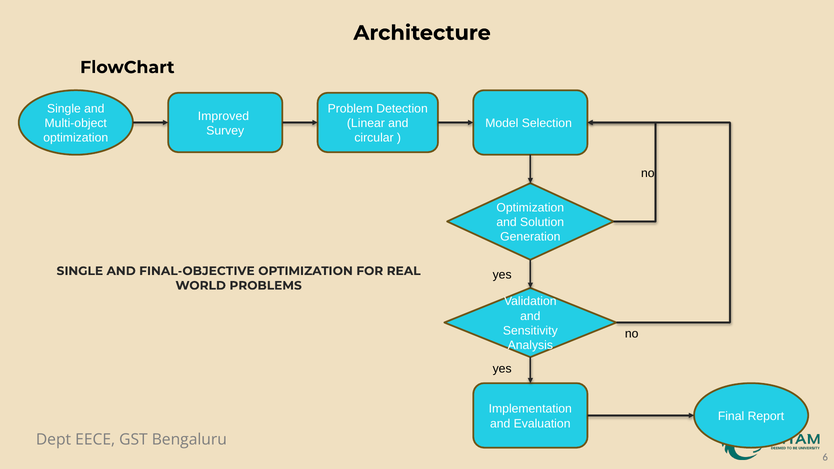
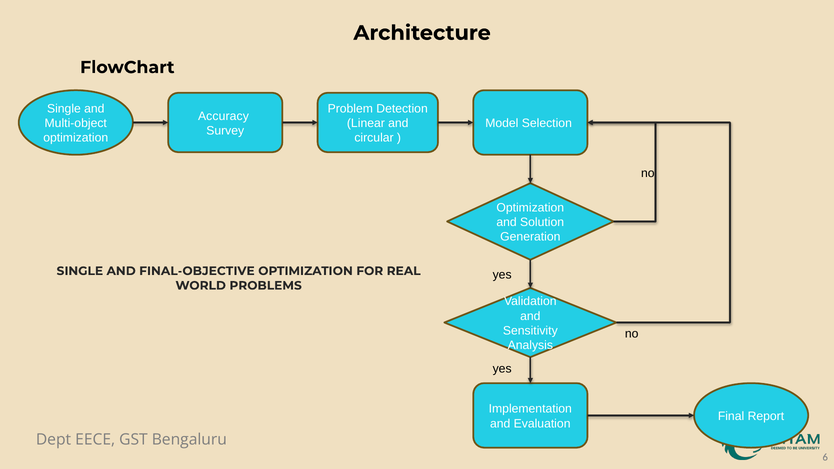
Improved: Improved -> Accuracy (223, 116)
